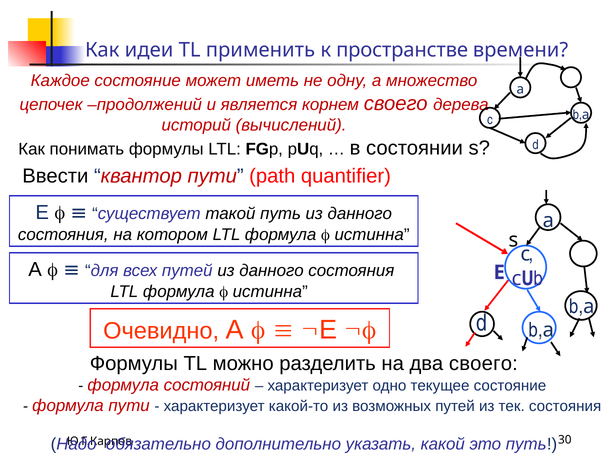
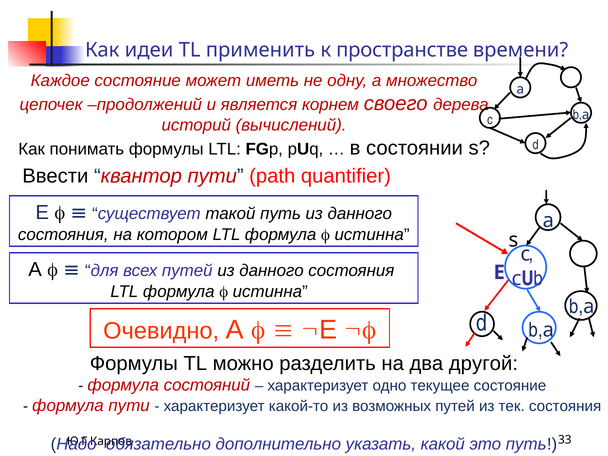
два своего: своего -> другой (483, 363)
30: 30 -> 33 (565, 440)
